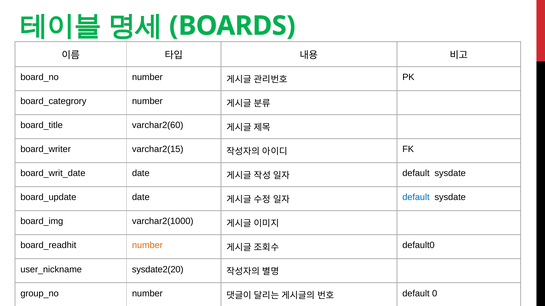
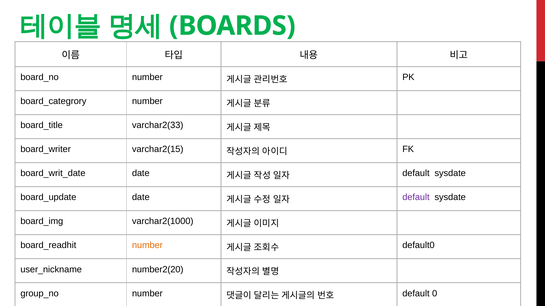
varchar2(60: varchar2(60 -> varchar2(33 (158, 126)
default colour: blue -> purple (416, 198)
sysdate2(20: sysdate2(20 -> number2(20 (158, 270)
